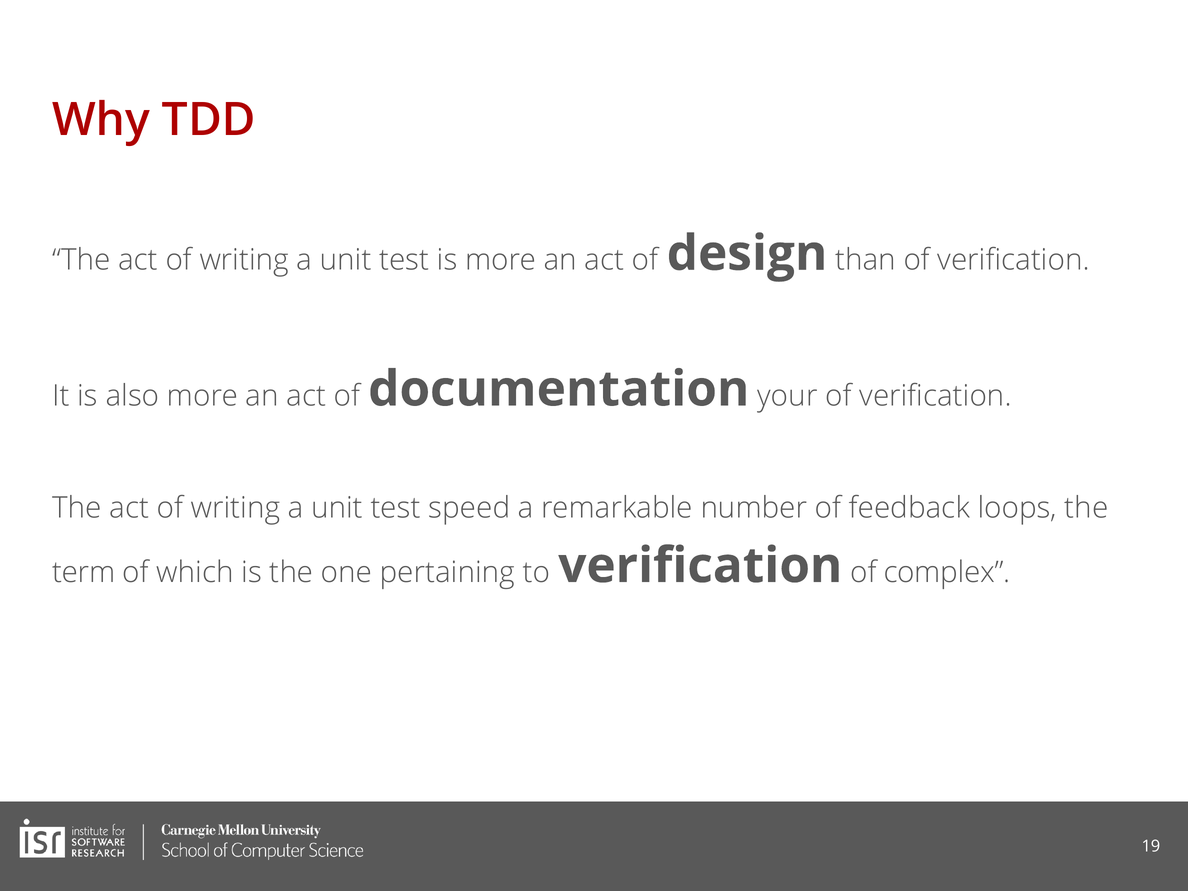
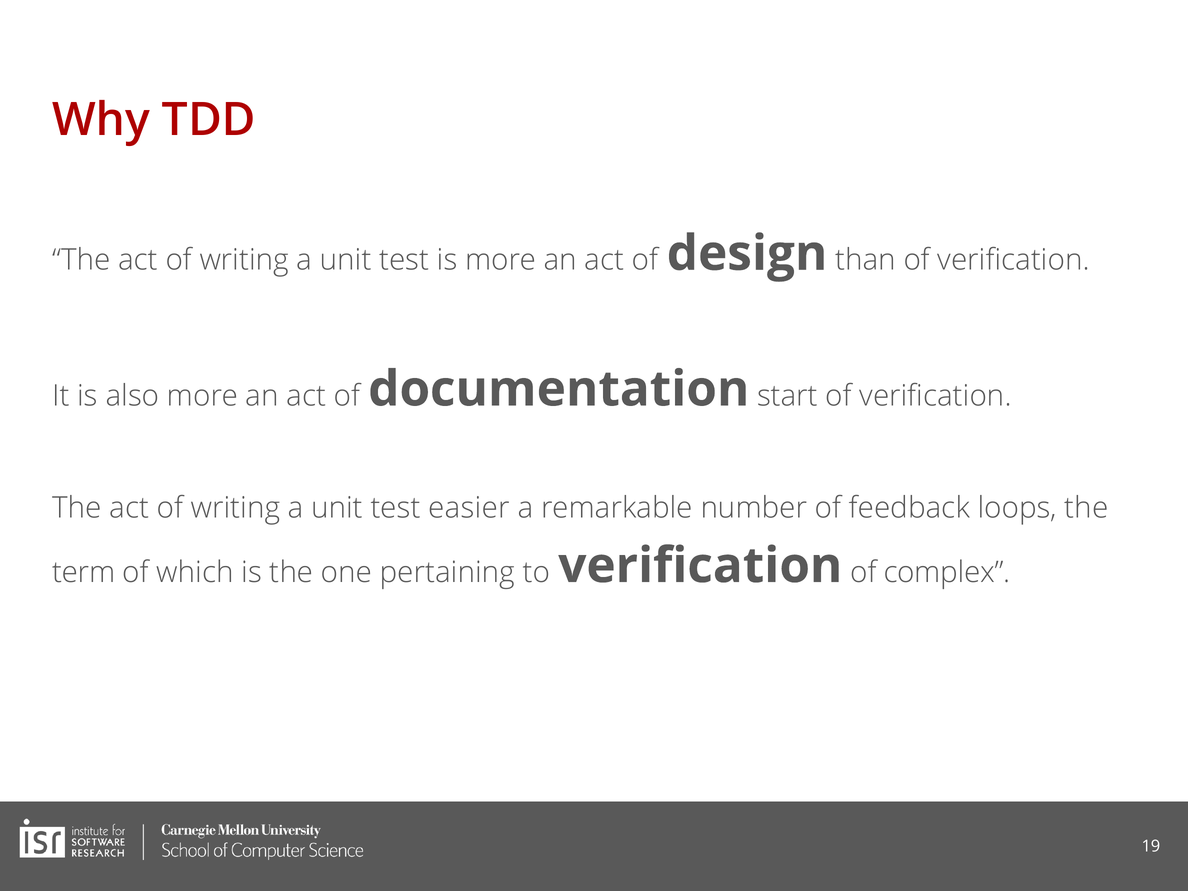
your: your -> start (787, 396)
speed: speed -> easier (469, 508)
